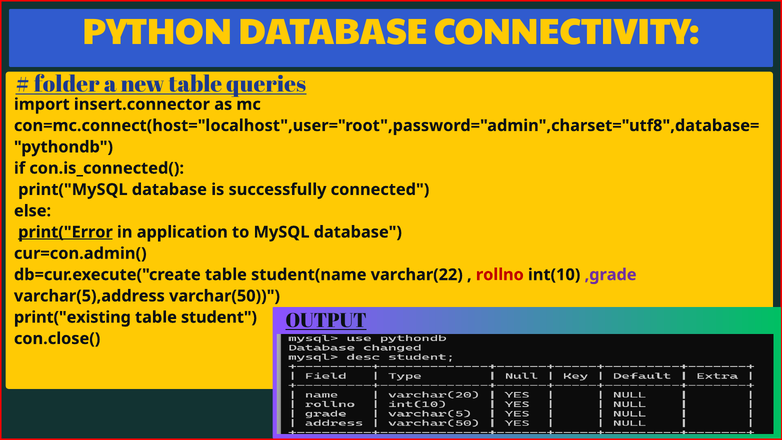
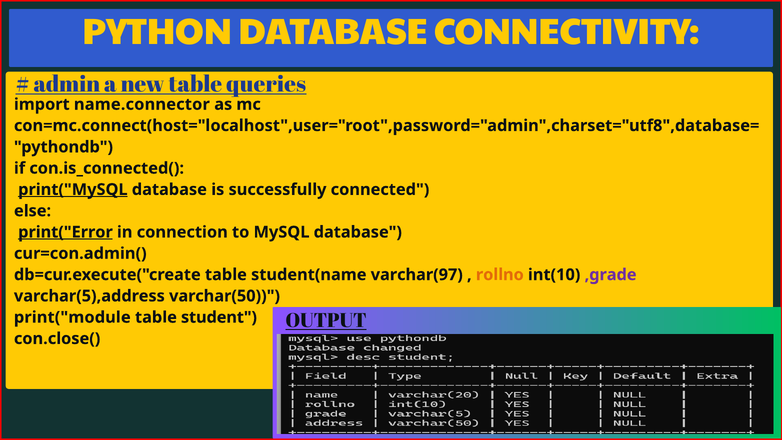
folder: folder -> admin (67, 84)
insert.connector: insert.connector -> name.connector (142, 104)
print("MySQL underline: none -> present (73, 190)
application: application -> connection (182, 232)
varchar(22: varchar(22 -> varchar(97 (417, 275)
rollno colour: red -> orange (500, 275)
print("existing: print("existing -> print("module (72, 317)
